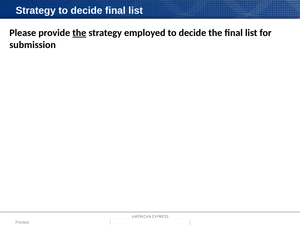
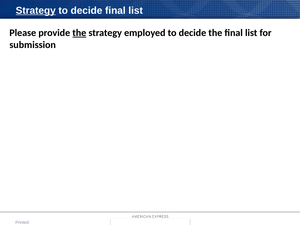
Strategy underline: none -> present (36, 11)
